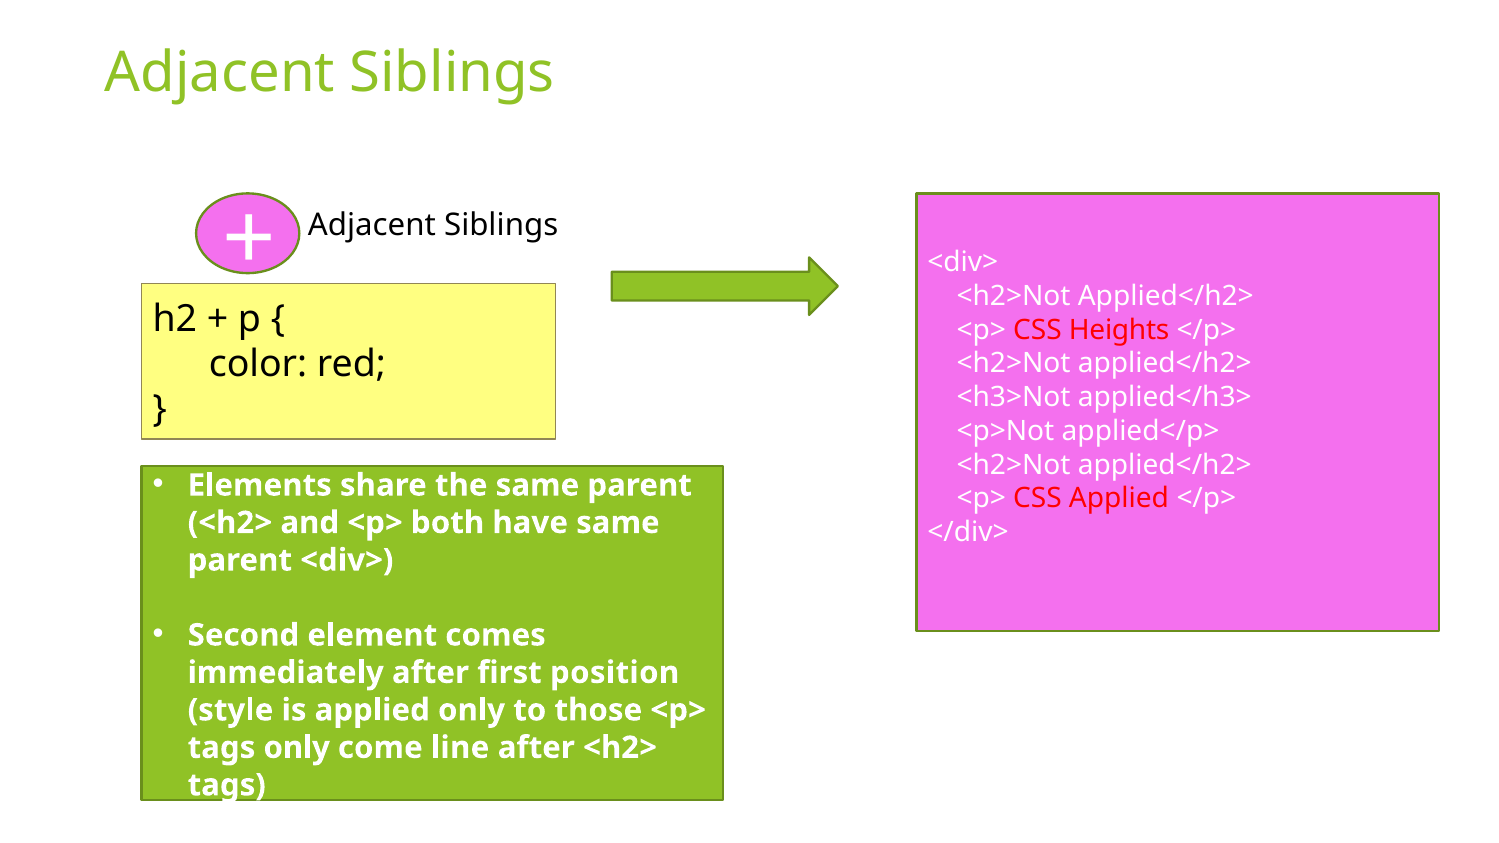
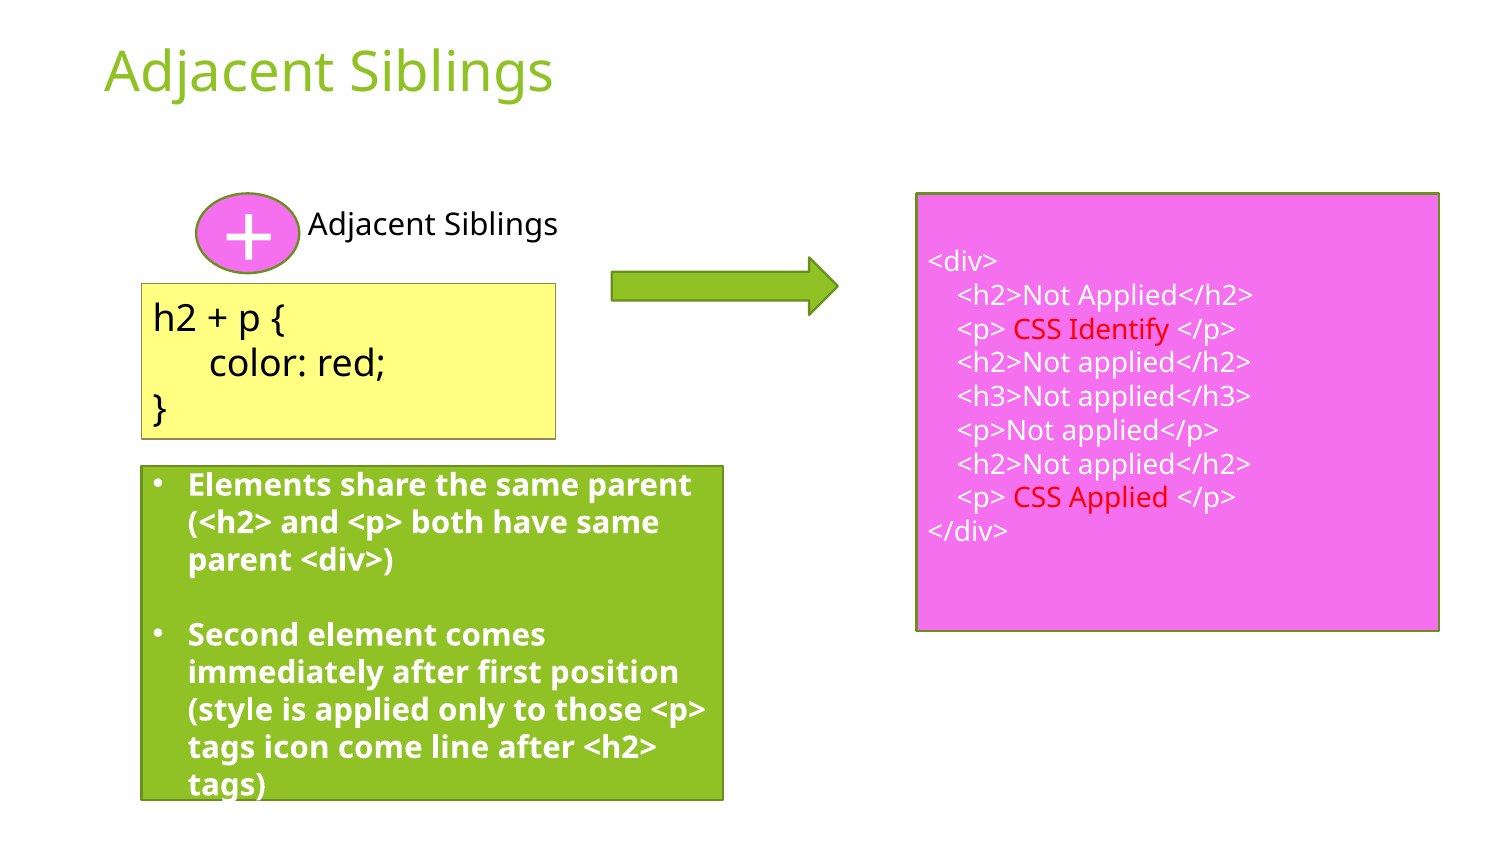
Heights: Heights -> Identify (1119, 330)
tags only: only -> icon (296, 748)
